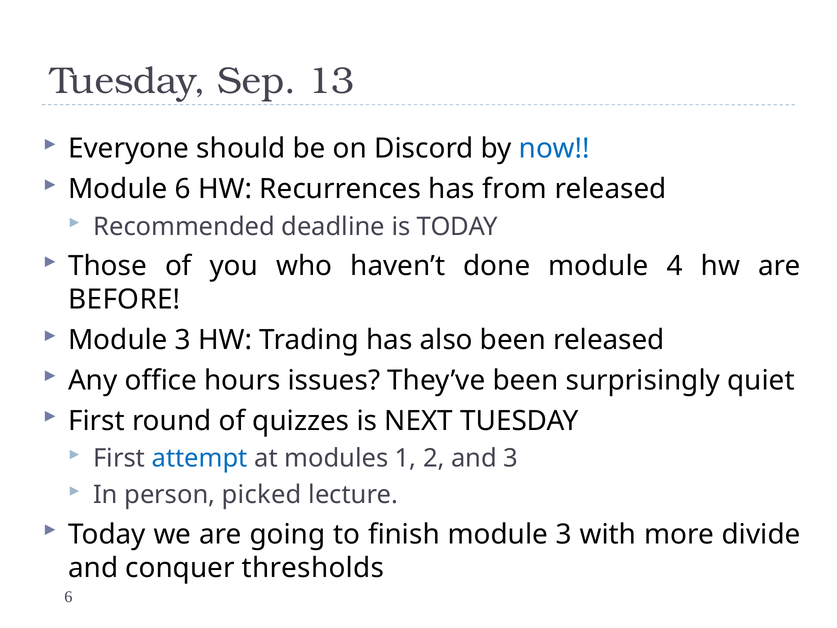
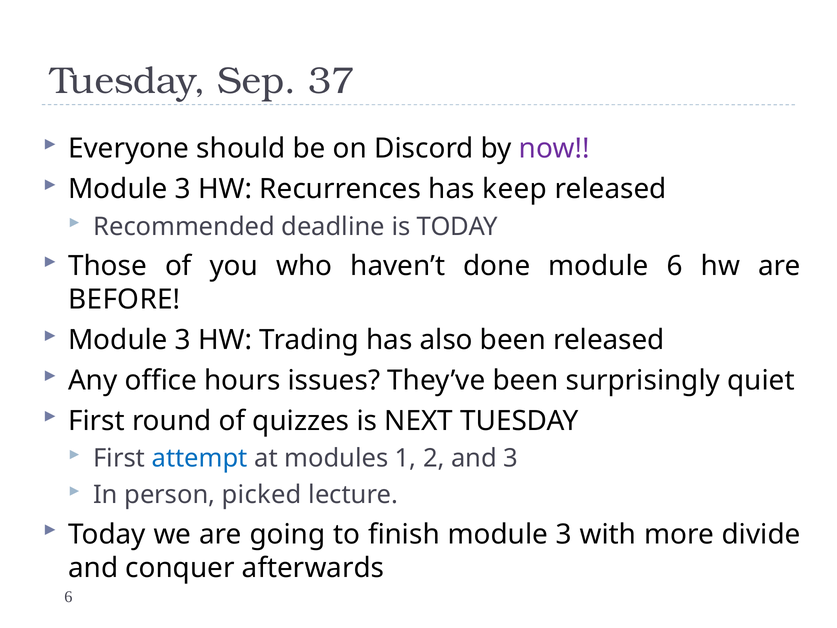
13: 13 -> 37 (331, 81)
now colour: blue -> purple (554, 148)
6: 6 -> 3 (183, 189)
from: from -> keep (515, 189)
module 4: 4 -> 6 (675, 266)
thresholds: thresholds -> afterwards (313, 568)
